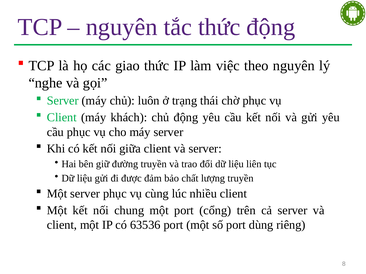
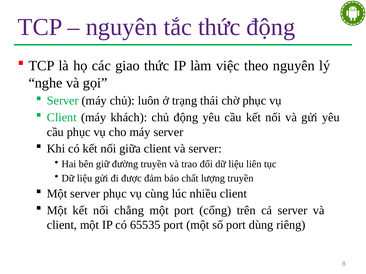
chung: chung -> chẳng (129, 211)
63536: 63536 -> 65535 (145, 225)
